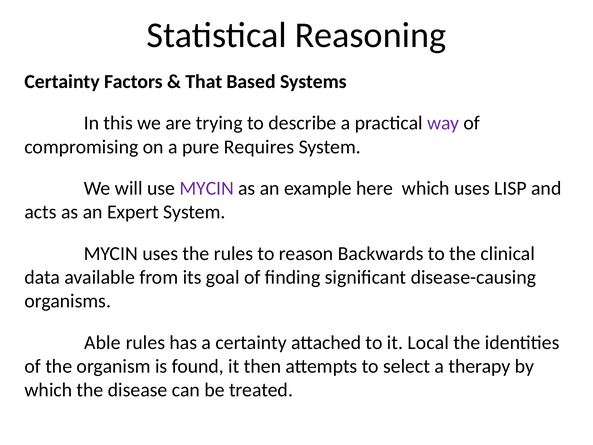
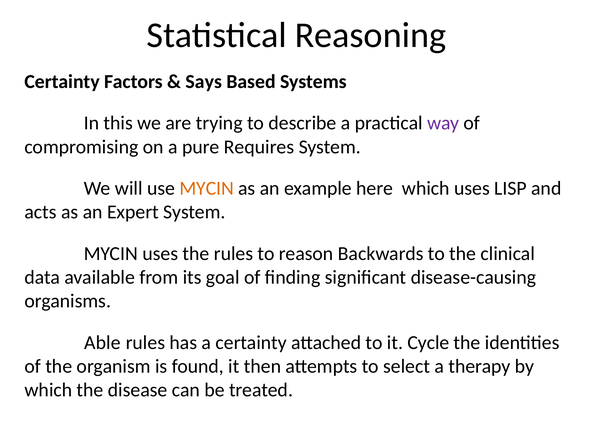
That: That -> Says (204, 82)
MYCIN colour: purple -> orange (207, 188)
Local: Local -> Cycle (428, 342)
